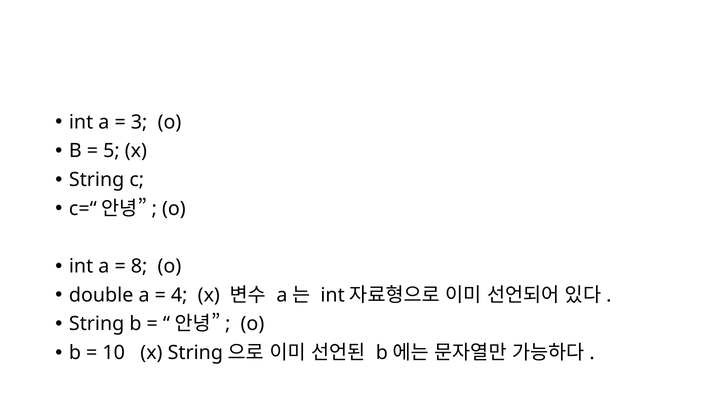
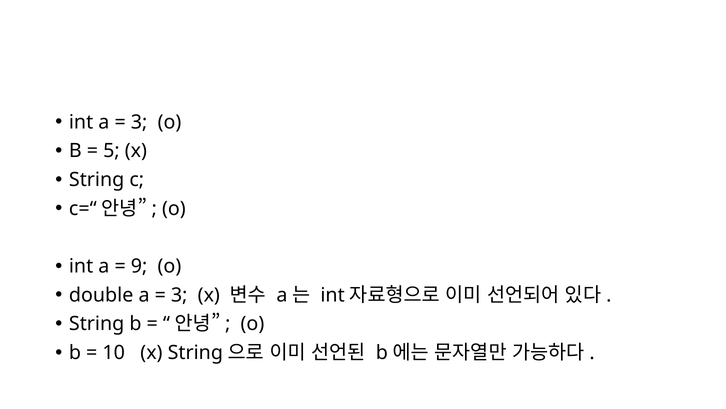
8: 8 -> 9 (139, 266)
4: 4 -> 3 (179, 295)
